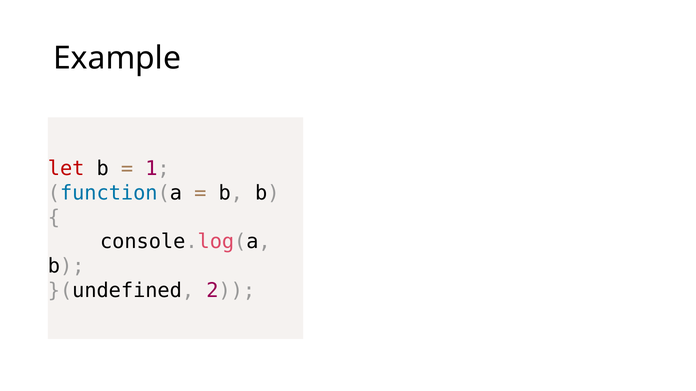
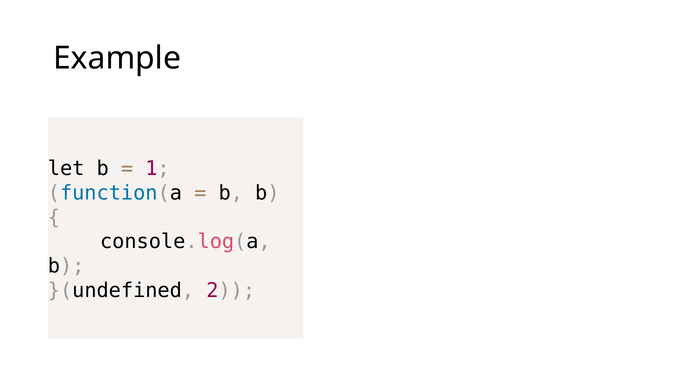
let colour: red -> black (66, 169)
